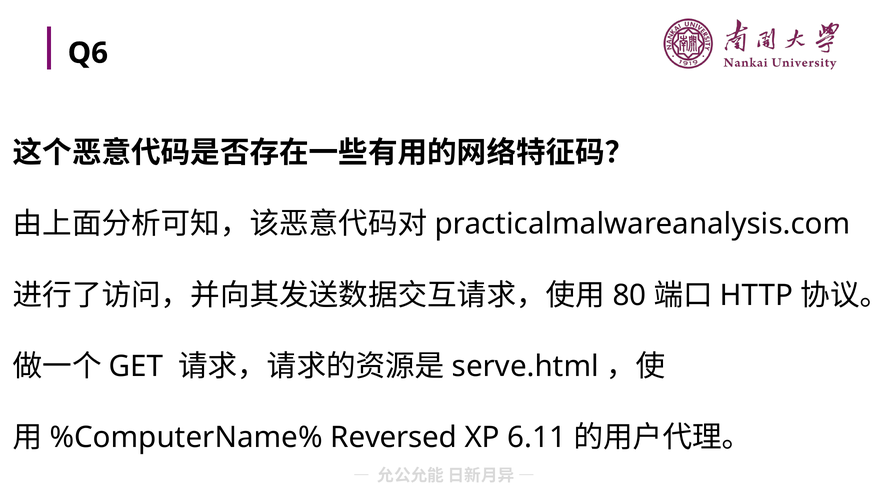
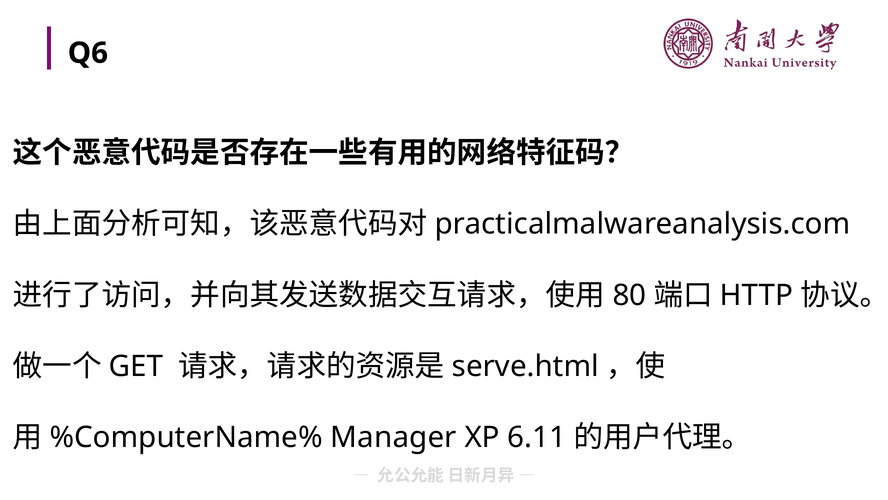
Reversed: Reversed -> Manager (394, 437)
